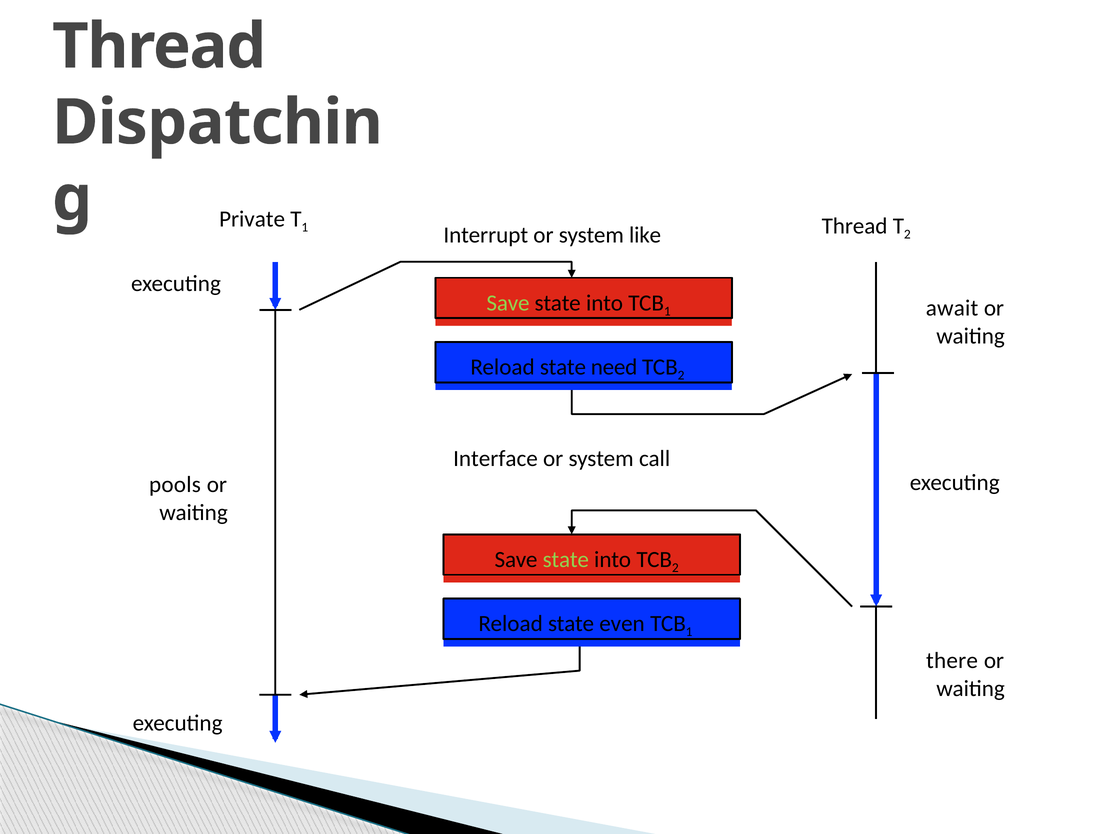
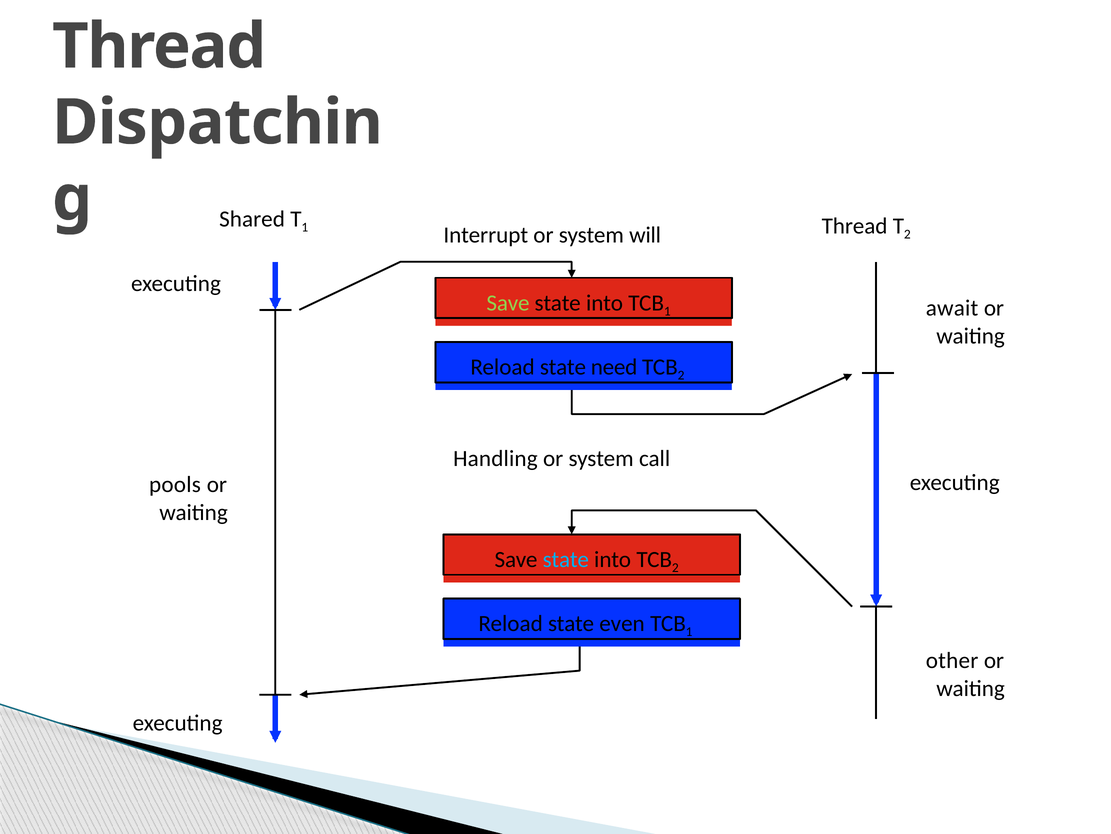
Private: Private -> Shared (252, 219)
like: like -> will (645, 235)
Interface: Interface -> Handling (495, 458)
state colour: light green -> light blue (566, 559)
there: there -> other (952, 660)
